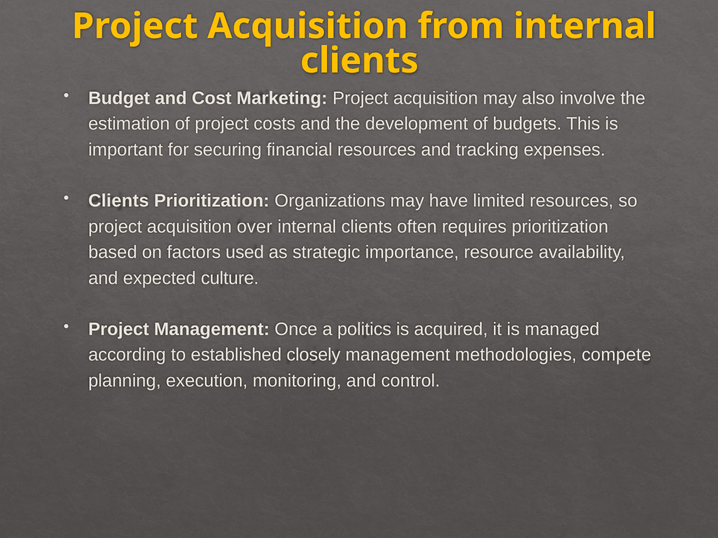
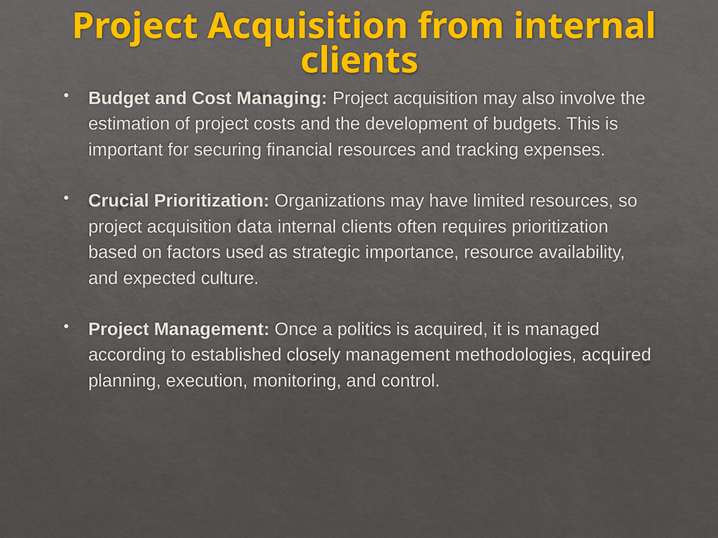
Marketing: Marketing -> Managing (282, 98)
Clients: Clients -> Crucial (119, 201)
over: over -> data (255, 227)
methodologies compete: compete -> acquired (616, 355)
